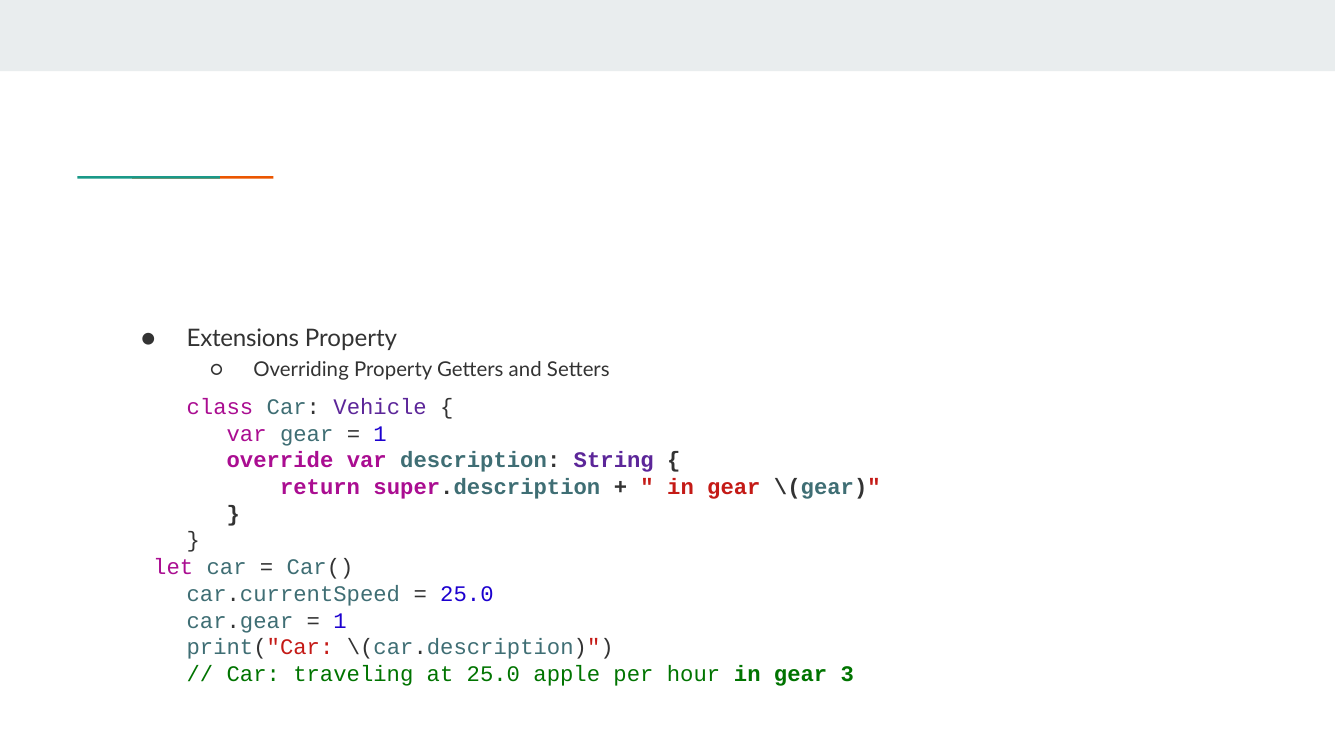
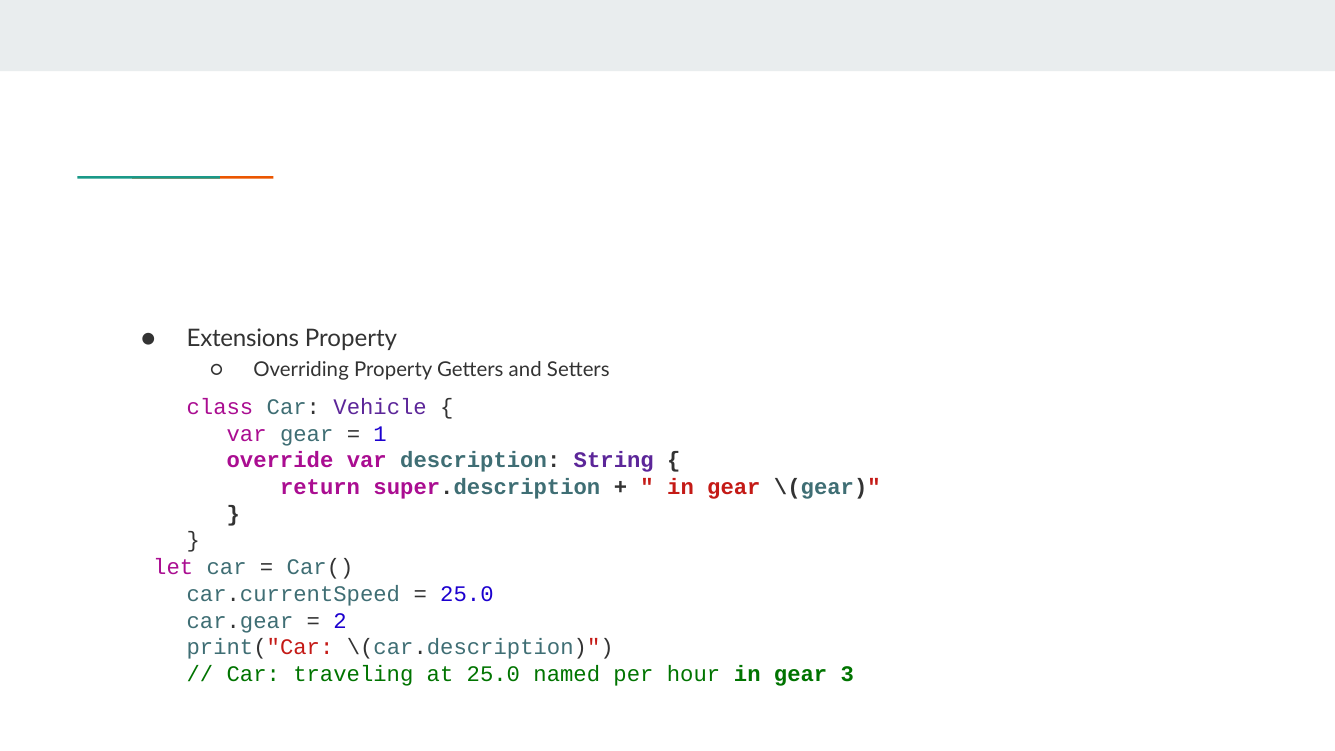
1: 1 -> 2 (340, 621)
apple: apple -> named (567, 674)
